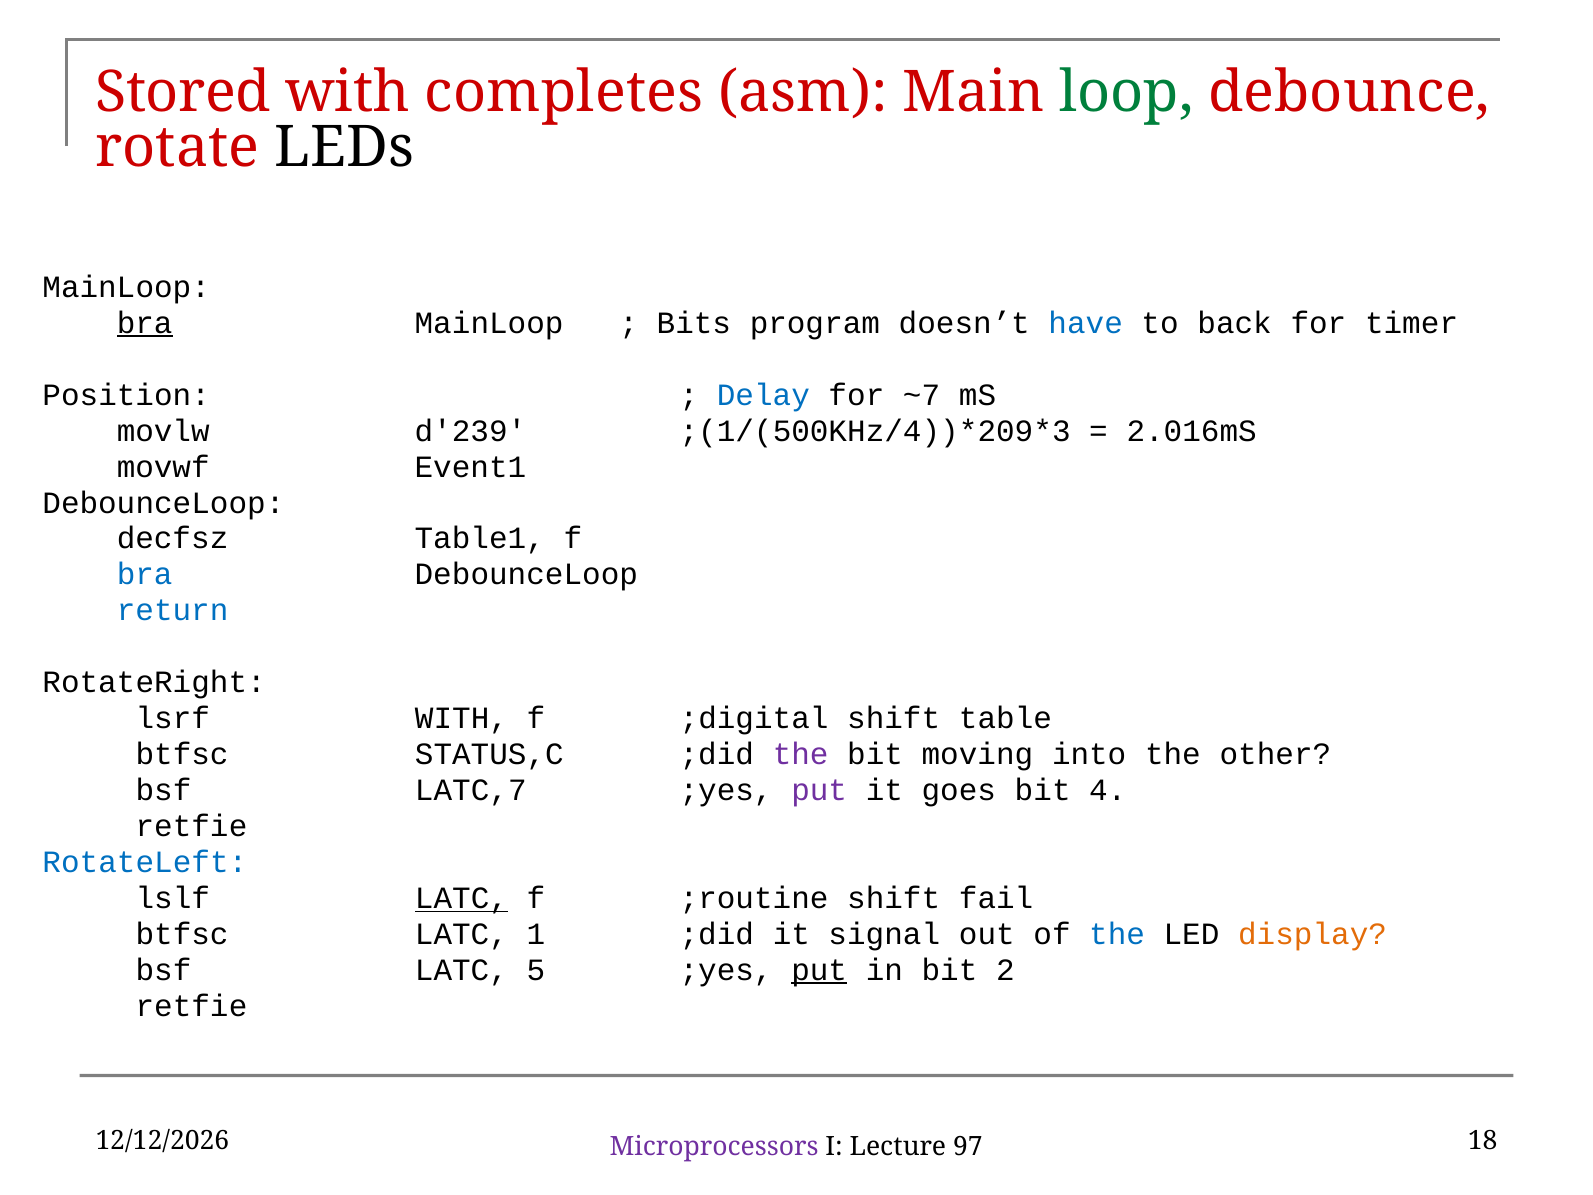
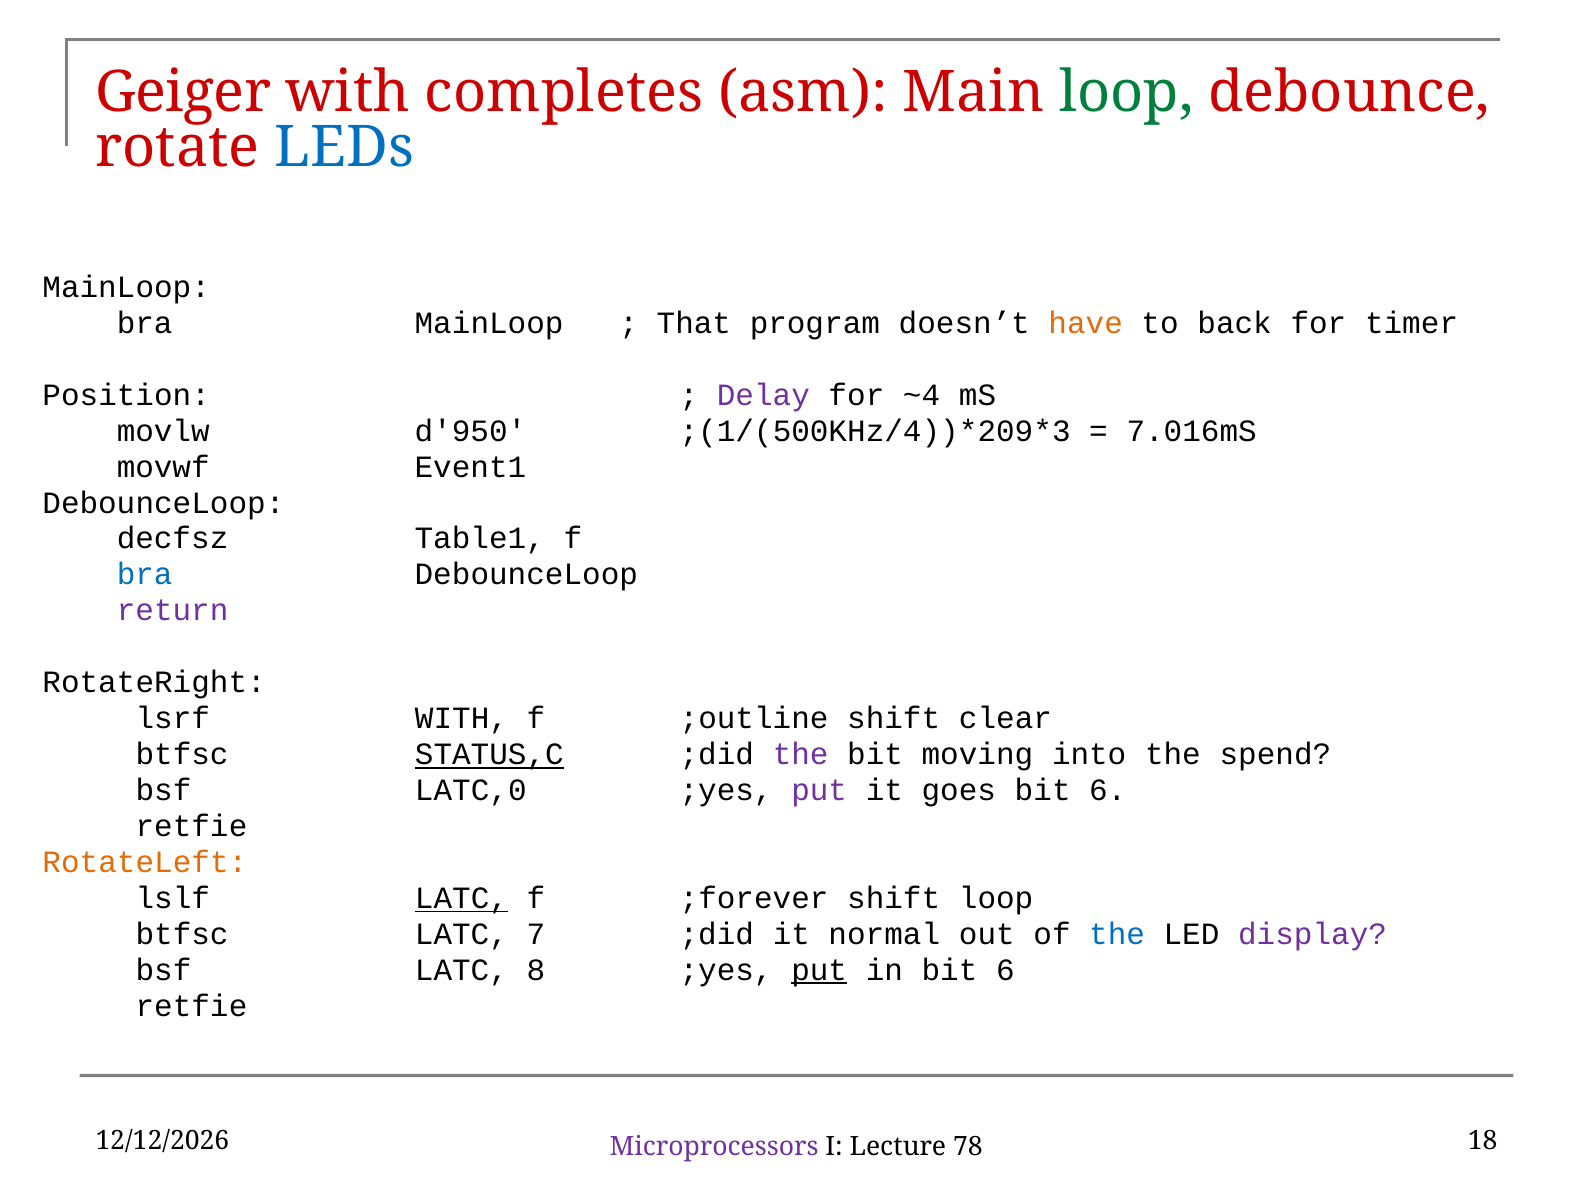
Stored: Stored -> Geiger (183, 93)
LEDs colour: black -> blue (344, 148)
bra underline: present -> none (145, 323)
Bits: Bits -> That (694, 323)
have colour: blue -> orange (1086, 323)
Delay colour: blue -> purple (763, 395)
~7: ~7 -> ~4 (922, 395)
d'239: d'239 -> d'950 (470, 431)
2.016mS: 2.016mS -> 7.016mS (1192, 431)
return colour: blue -> purple (173, 610)
;digital: ;digital -> ;outline (754, 718)
table: table -> clear (1005, 718)
STATUS,C underline: none -> present (489, 754)
other: other -> spend (1275, 754)
LATC,7: LATC,7 -> LATC,0 (471, 790)
4: 4 -> 6 (1108, 790)
RotateLeft colour: blue -> orange (145, 862)
;routine: ;routine -> ;forever (754, 898)
shift fail: fail -> loop (996, 898)
1: 1 -> 7 (536, 934)
signal: signal -> normal (884, 934)
display colour: orange -> purple (1313, 934)
5: 5 -> 8 (536, 970)
in bit 2: 2 -> 6 (1005, 970)
97: 97 -> 78 (968, 1146)
